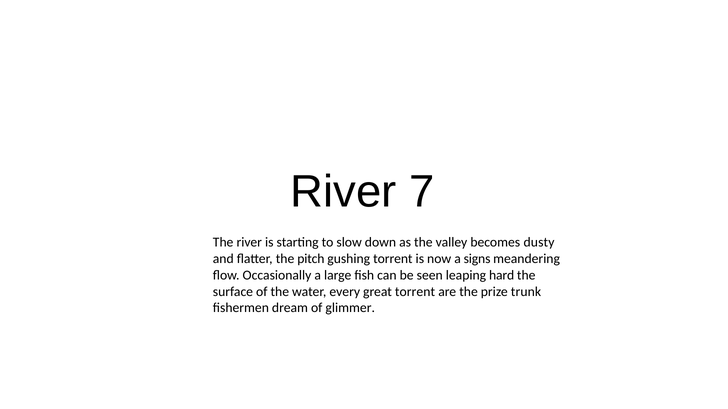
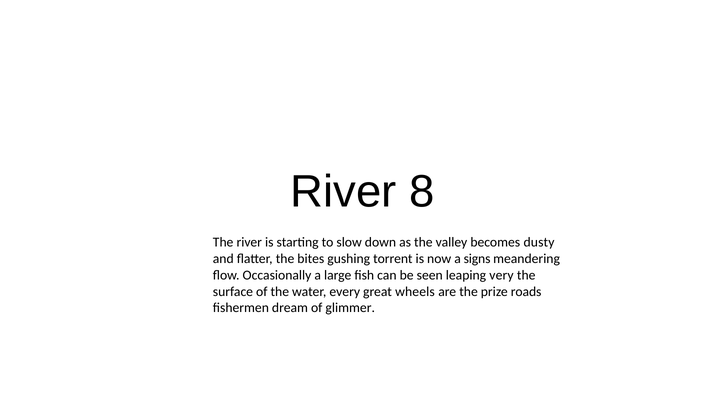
7: 7 -> 8 (422, 192)
pitch: pitch -> bites (311, 259)
hard: hard -> very (501, 276)
great torrent: torrent -> wheels (415, 292)
trunk: trunk -> roads (526, 292)
